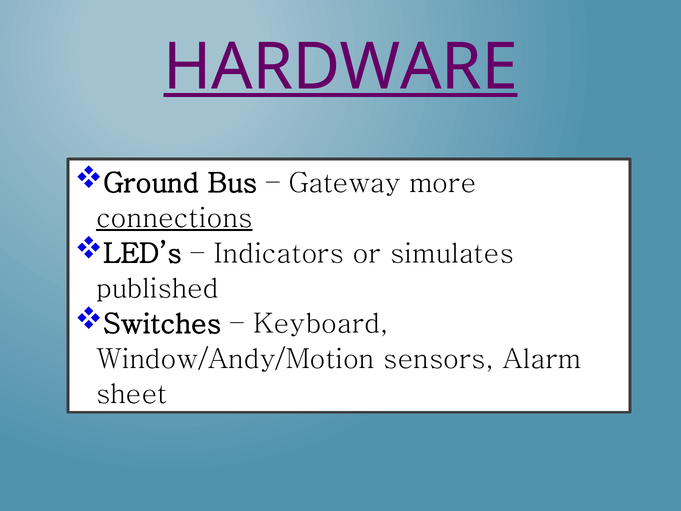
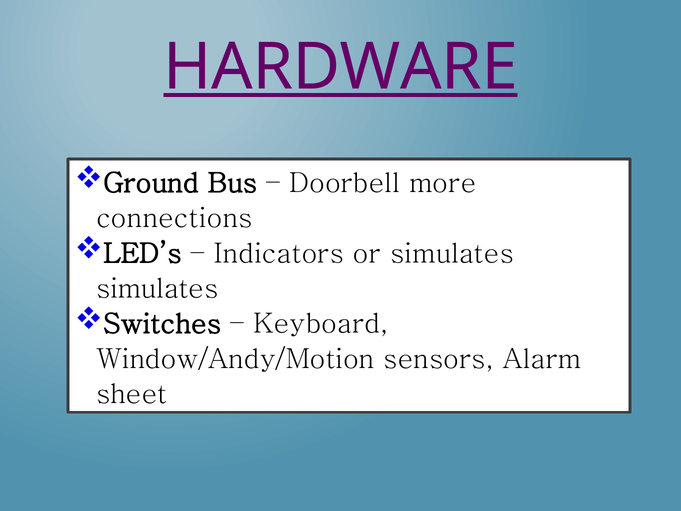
Gateway: Gateway -> Doorbell (345, 183)
connections underline: present -> none (174, 218)
published: published -> simulates (157, 289)
